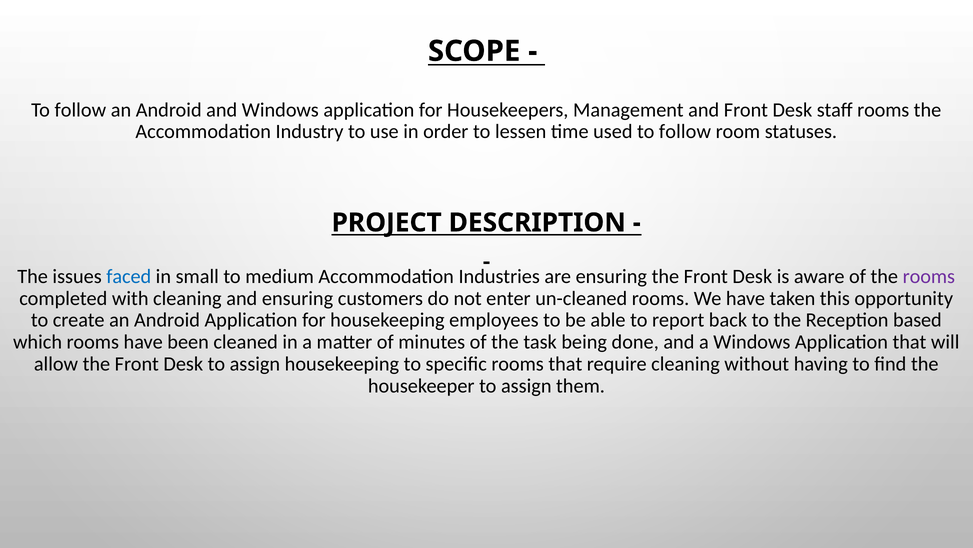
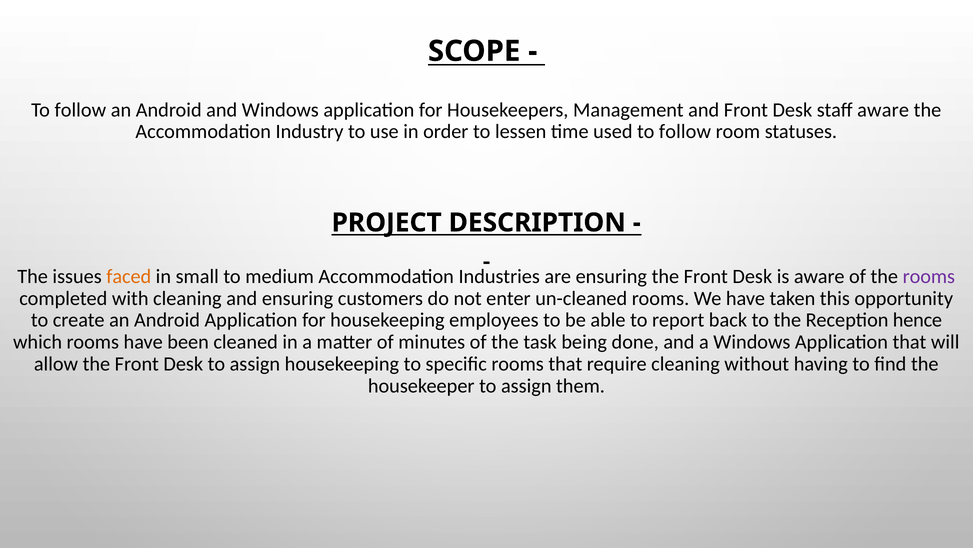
staff rooms: rooms -> aware (883, 110)
faced colour: blue -> orange (129, 276)
based: based -> hence (917, 320)
